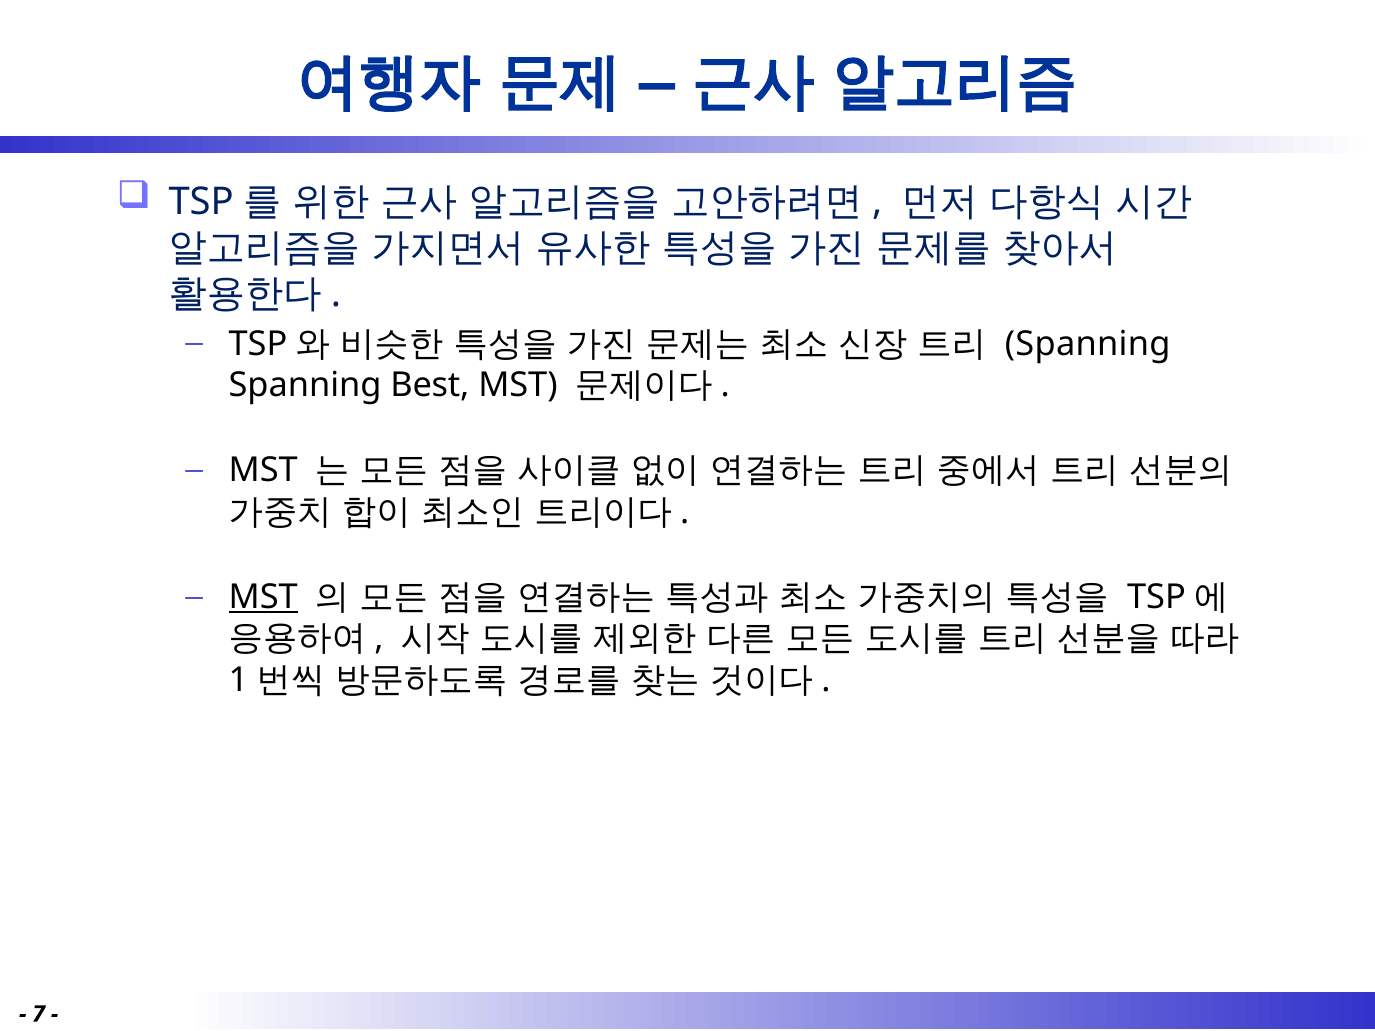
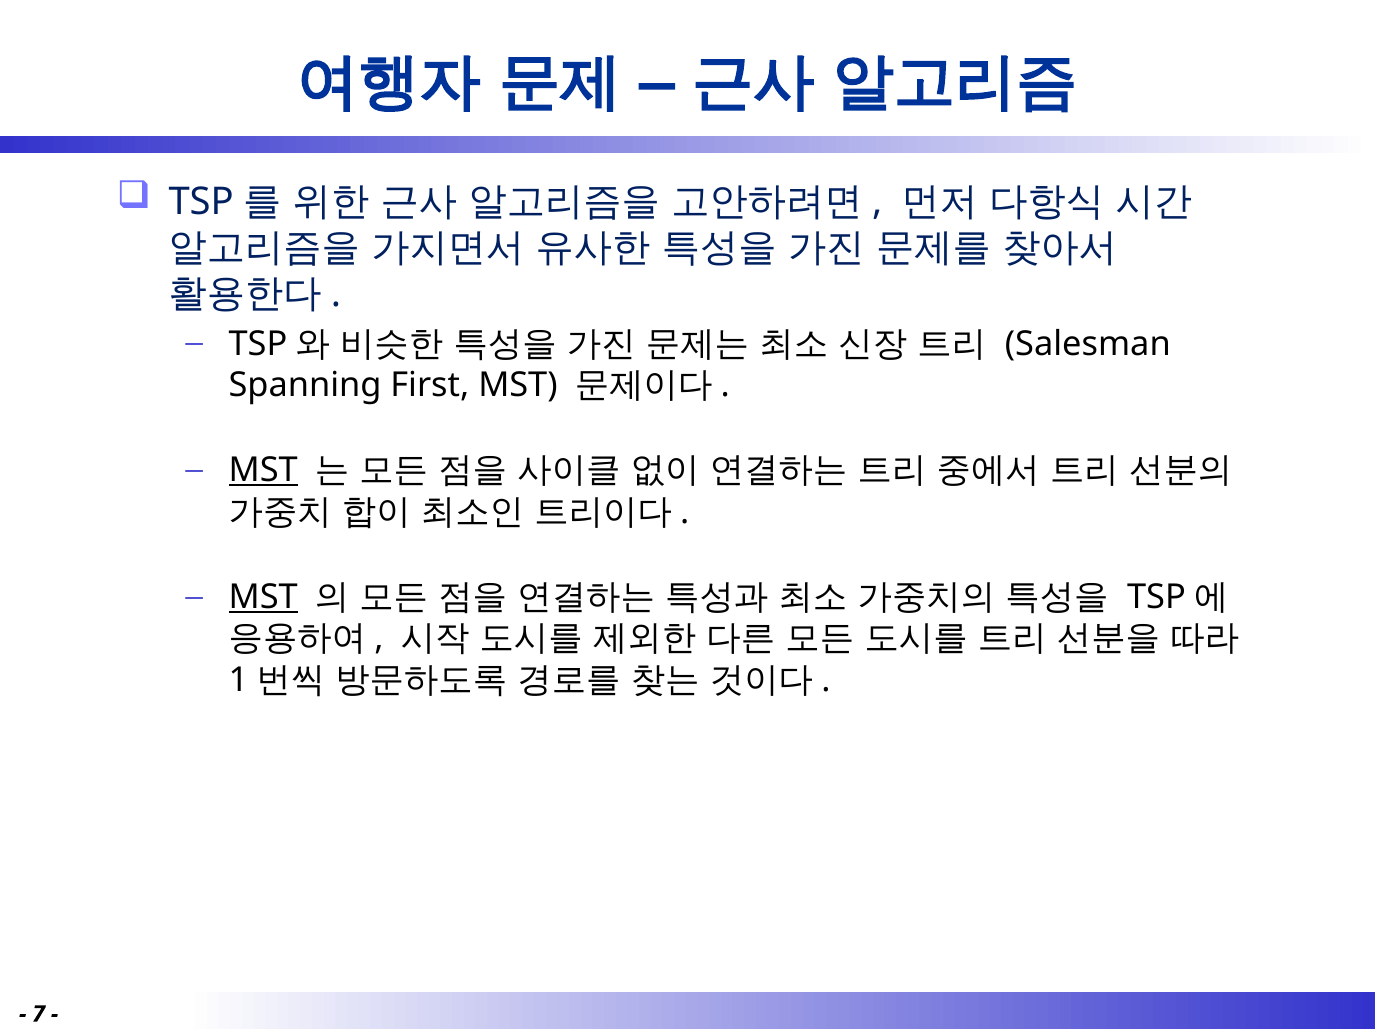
Spanning: Spanning -> Salesman (1088, 344)
Best: Best -> First (430, 385)
MST underline: none -> present (263, 471)
